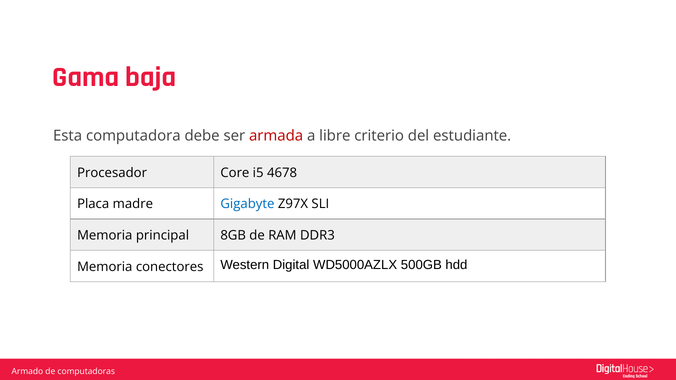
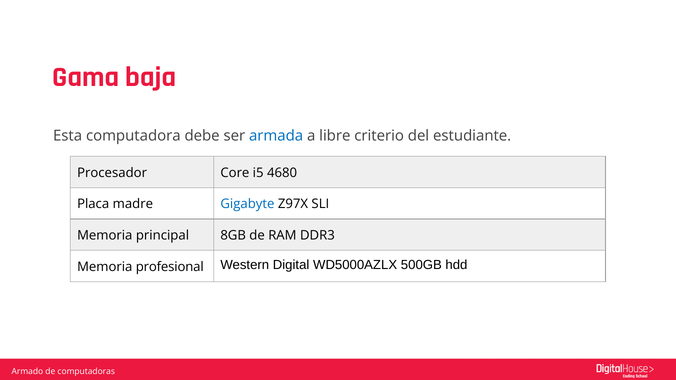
armada colour: red -> blue (276, 136)
4678: 4678 -> 4680 (282, 173)
conectores: conectores -> profesional (170, 267)
